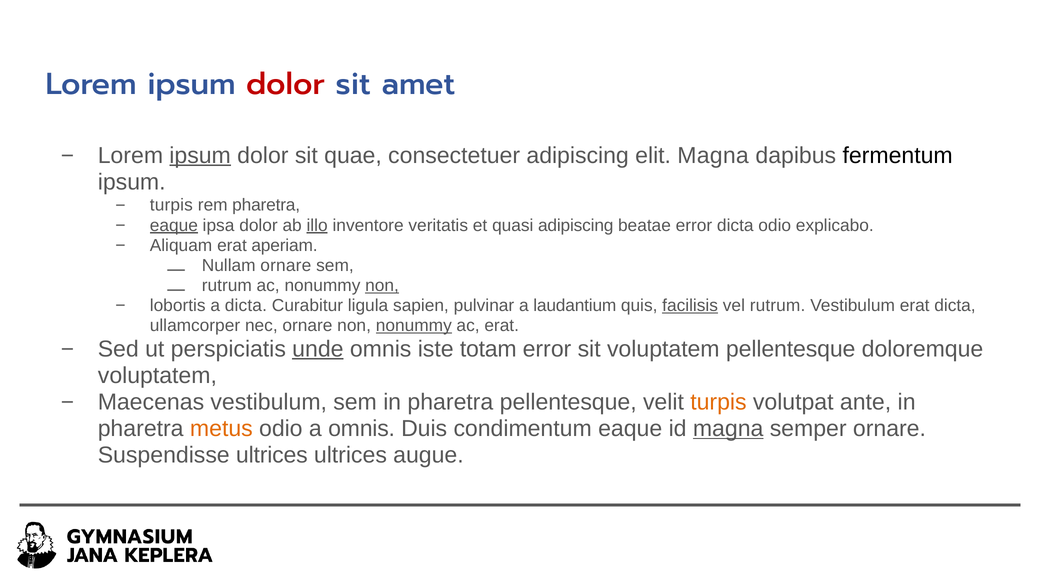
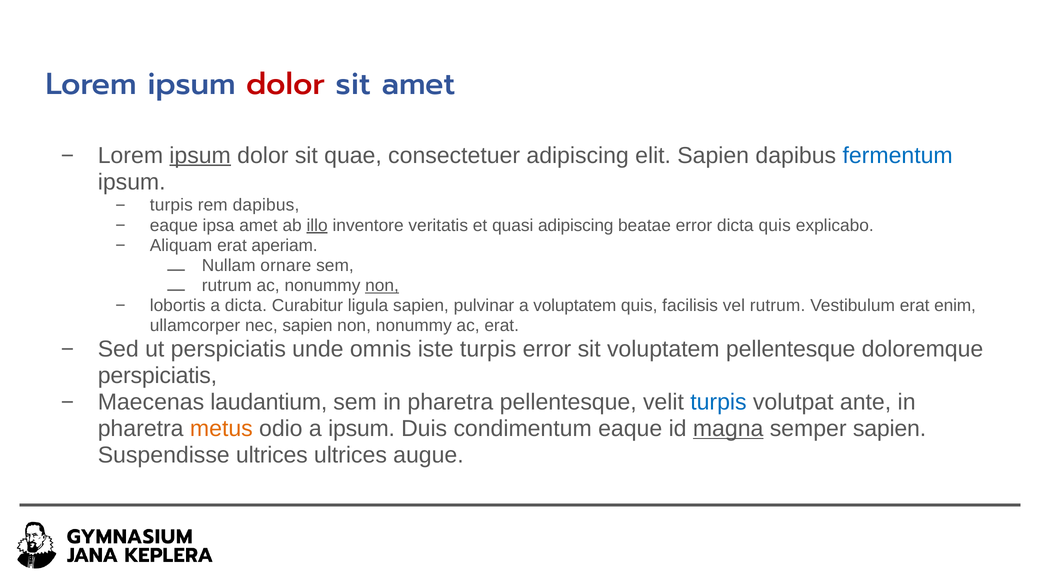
elit Magna: Magna -> Sapien (713, 156)
fermentum colour: black -> blue (898, 156)
rem pharetra: pharetra -> dapibus (266, 205)
eaque underline: present -> none (174, 225)
ipsa dolor: dolor -> amet (258, 225)
dicta odio: odio -> quis (775, 225)
a laudantium: laudantium -> voluptatem (575, 306)
facilisis underline: present -> none (690, 306)
erat dicta: dicta -> enim (955, 306)
nec ornare: ornare -> sapien (308, 326)
nonummy underline: present -> none (414, 326)
unde underline: present -> none (318, 349)
iste totam: totam -> turpis (488, 349)
voluptatem: voluptatem -> perspiciatis (157, 376)
Maecenas vestibulum: vestibulum -> laudantium (269, 402)
turpis colour: orange -> blue (718, 402)
a omnis: omnis -> ipsum (362, 429)
semper ornare: ornare -> sapien (890, 429)
